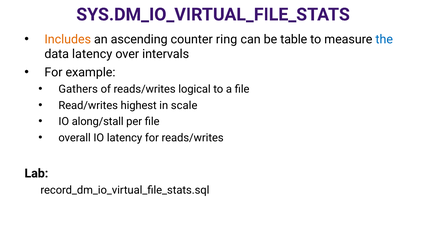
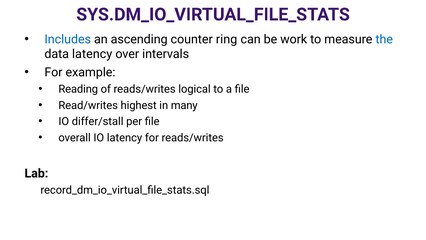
Includes colour: orange -> blue (68, 39)
table: table -> work (294, 39)
Gathers: Gathers -> Reading (78, 89)
scale: scale -> many (184, 105)
along/stall: along/stall -> differ/stall (98, 121)
